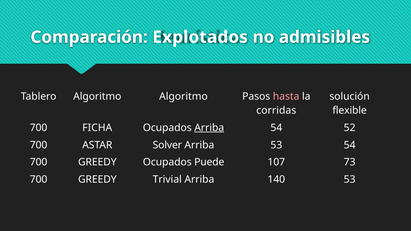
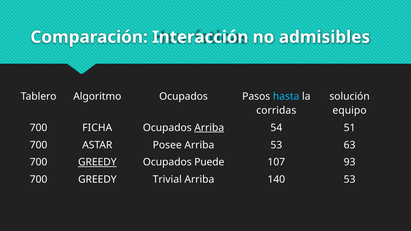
Explotados: Explotados -> Interacción (200, 37)
Algoritmo Algoritmo: Algoritmo -> Ocupados (184, 97)
hasta colour: pink -> light blue (286, 97)
flexible: flexible -> equipo (350, 111)
52: 52 -> 51 (350, 128)
Solver: Solver -> Posee (167, 145)
53 54: 54 -> 63 (350, 145)
GREEDY underline: none -> present (97, 162)
73: 73 -> 93 (350, 162)
